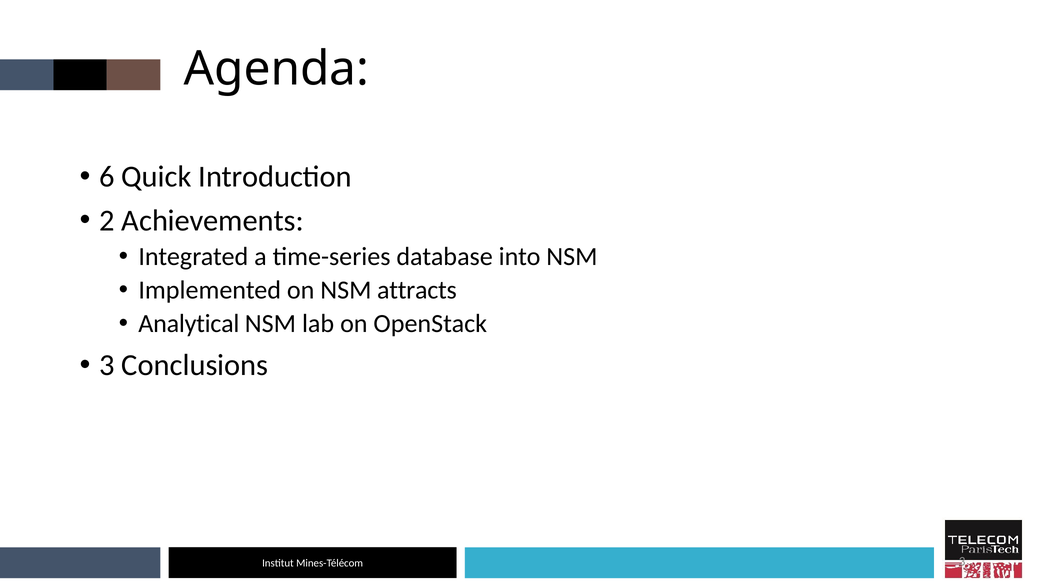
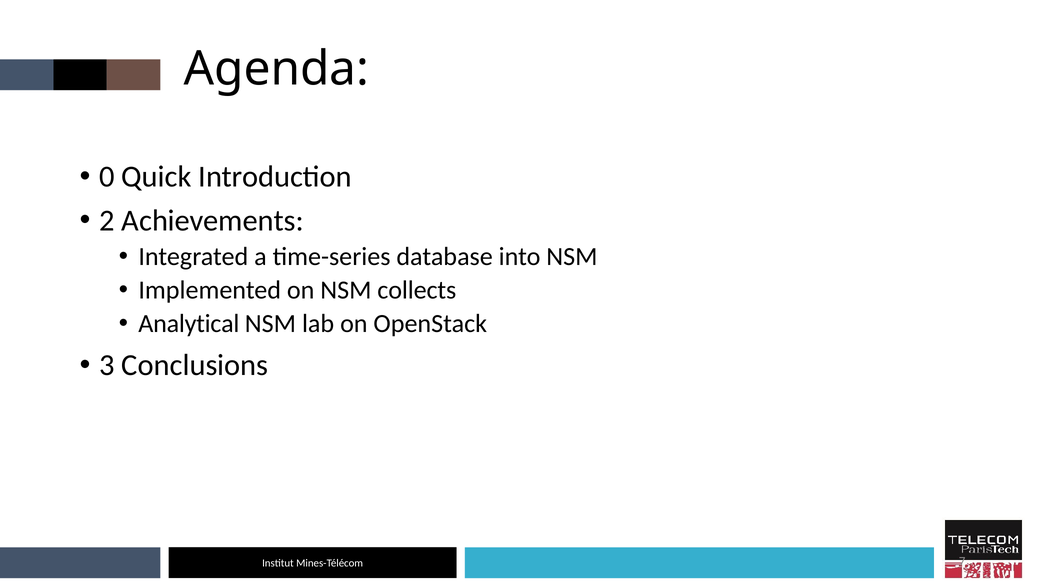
6: 6 -> 0 (107, 177)
attracts: attracts -> collects (417, 290)
3: 3 -> 7 (962, 561)
